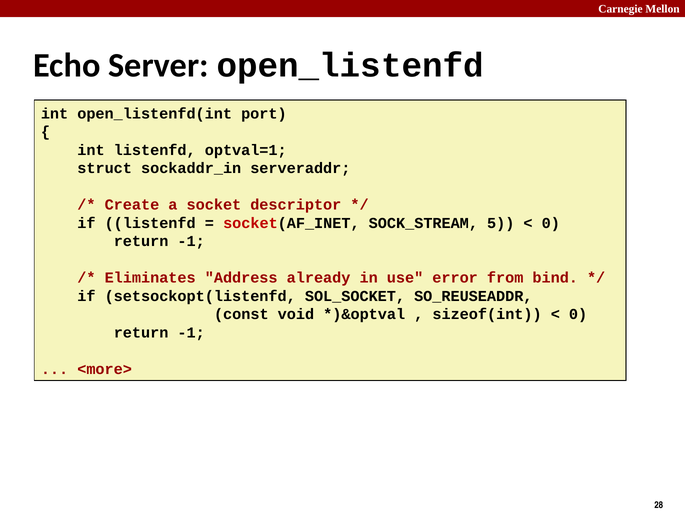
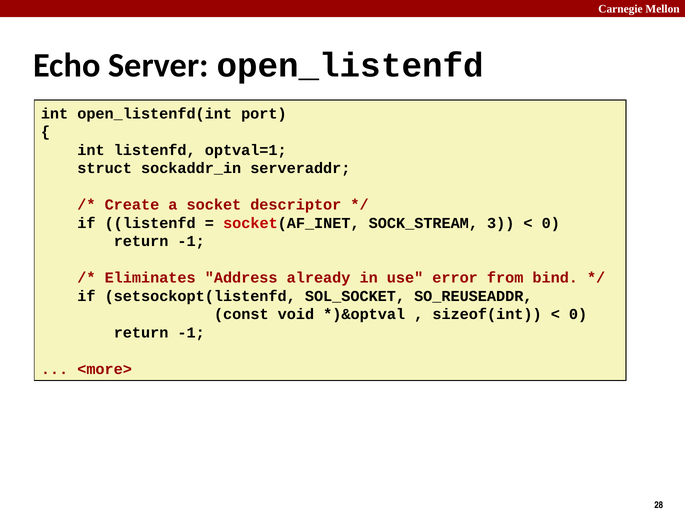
5: 5 -> 3 (501, 223)
